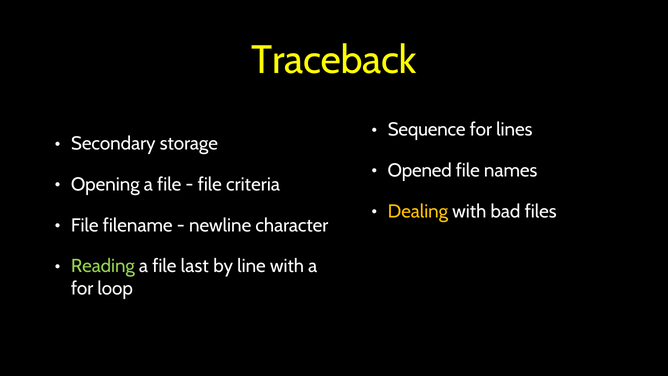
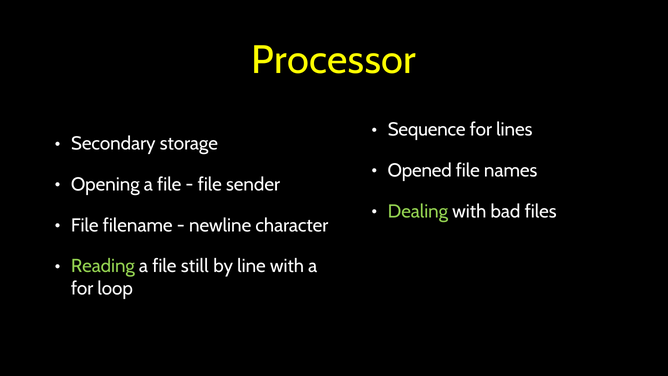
Traceback: Traceback -> Processor (334, 60)
criteria: criteria -> sender (253, 184)
Dealing colour: yellow -> light green (418, 211)
last: last -> still (195, 266)
